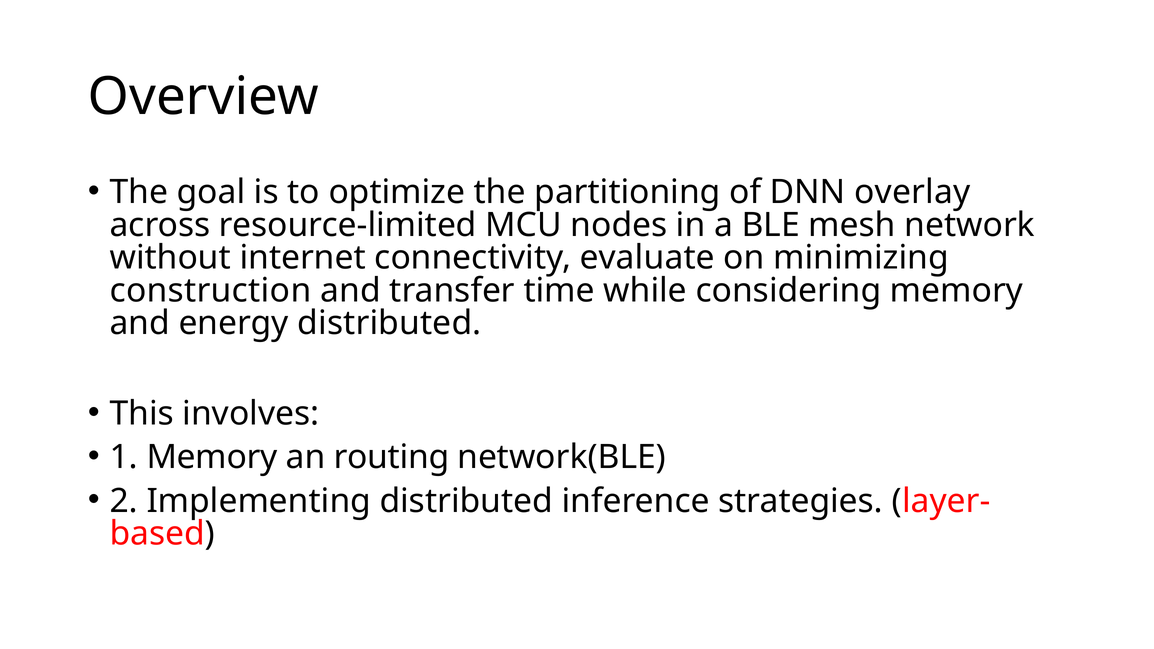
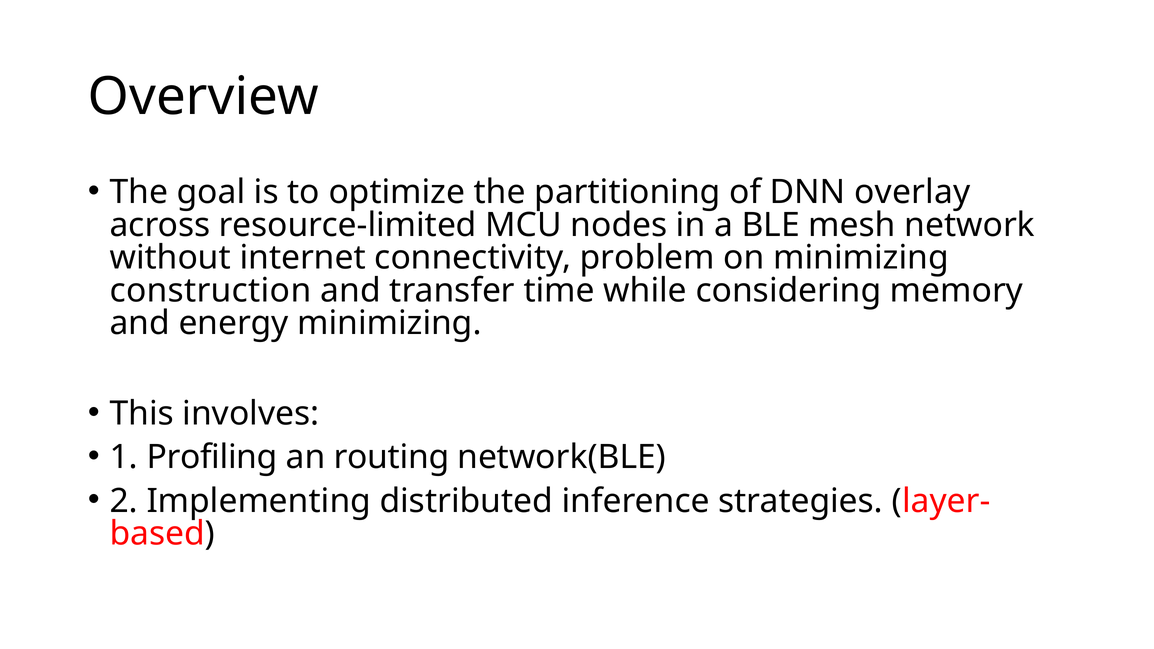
evaluate: evaluate -> problem (647, 258)
energy distributed: distributed -> minimizing (389, 323)
1 Memory: Memory -> Profiling (212, 457)
